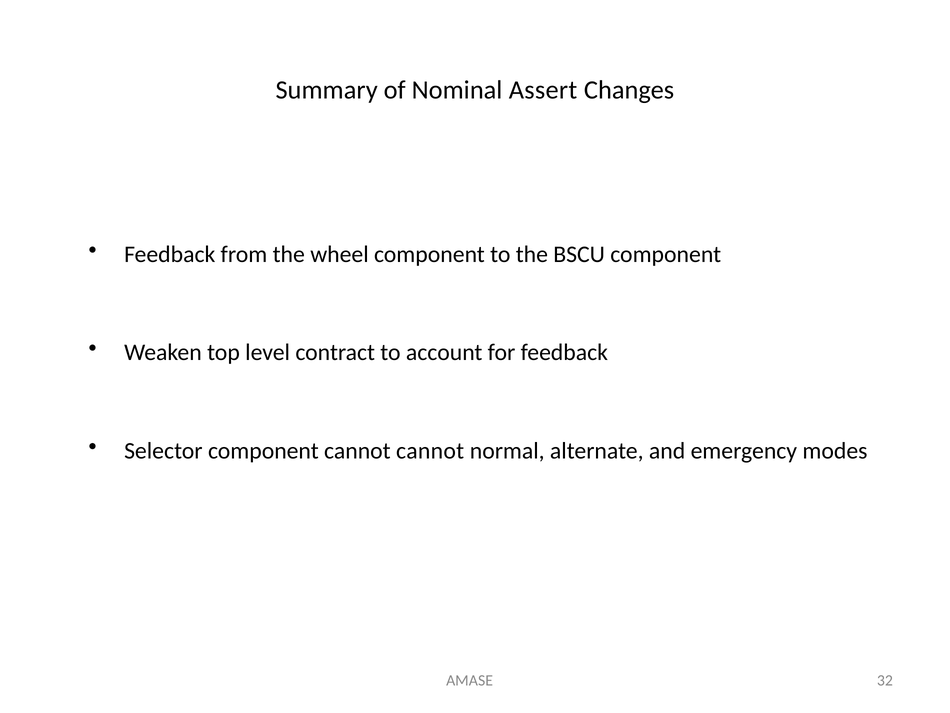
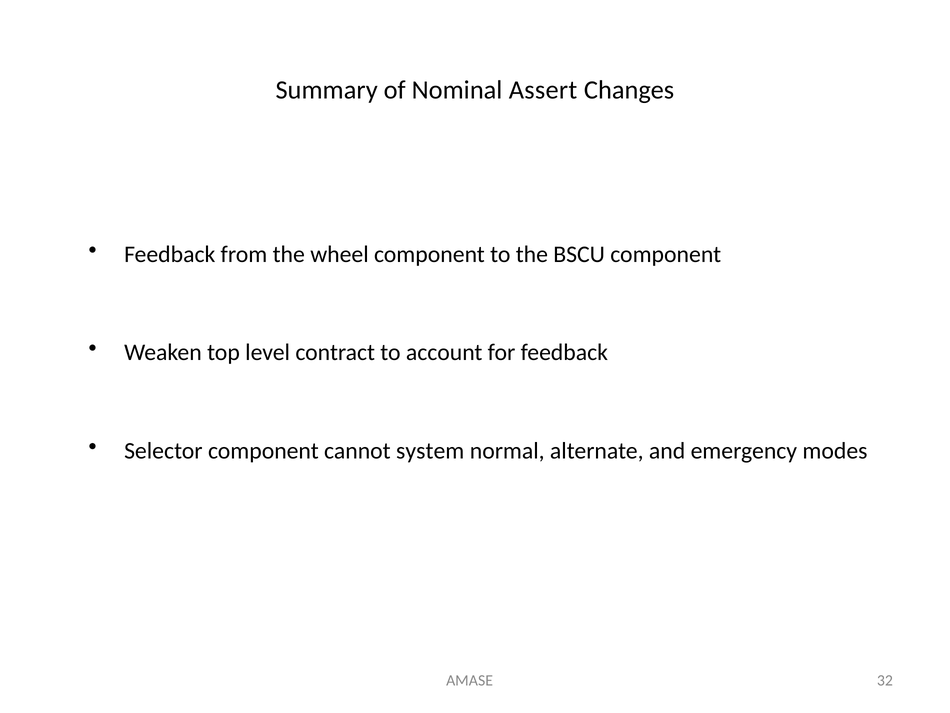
cannot cannot: cannot -> system (430, 450)
